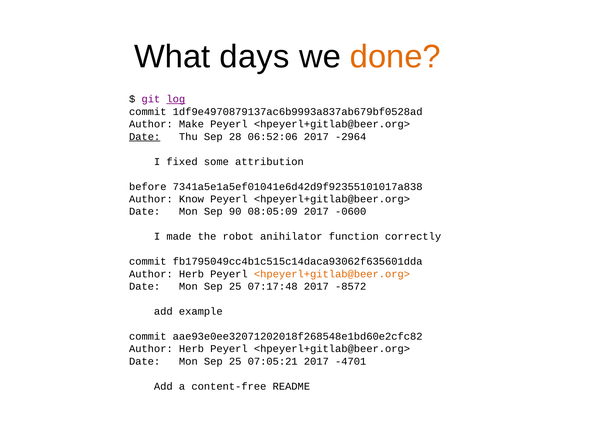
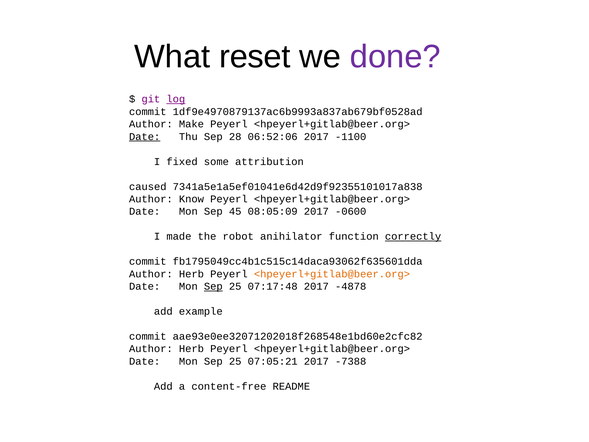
days: days -> reset (255, 57)
done colour: orange -> purple (395, 57)
-2964: -2964 -> -1100 (351, 137)
before: before -> caused (148, 186)
90: 90 -> 45 (235, 211)
correctly underline: none -> present (413, 236)
Sep underline: none -> present (213, 286)
-8572: -8572 -> -4878 (351, 286)
-4701: -4701 -> -7388 (351, 361)
